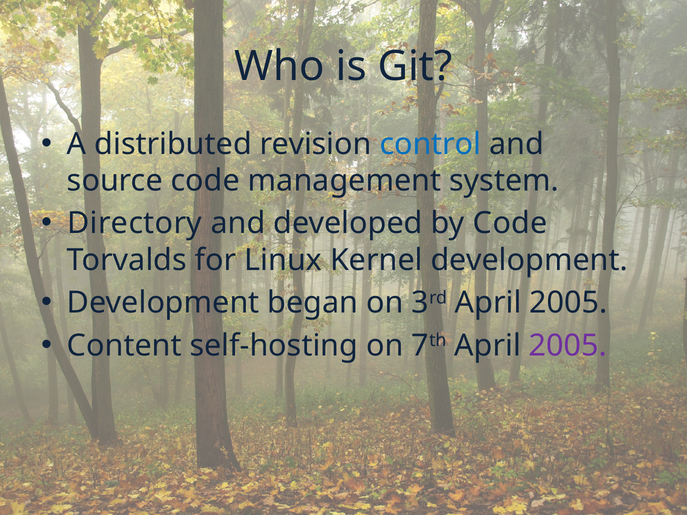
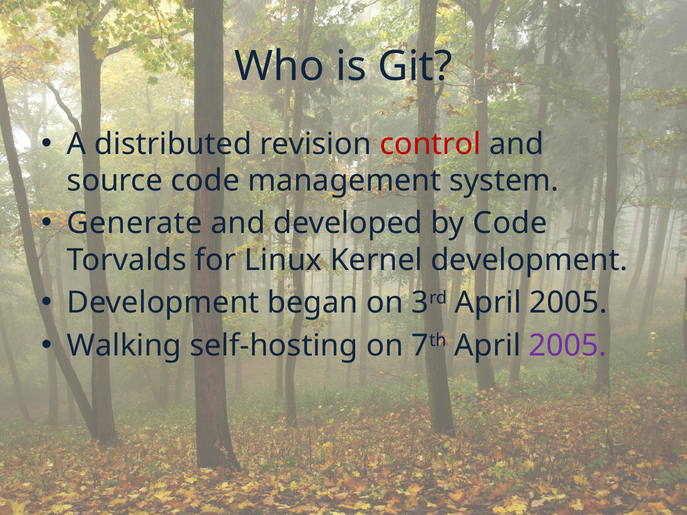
control colour: blue -> red (430, 144)
Directory: Directory -> Generate (135, 224)
Content: Content -> Walking (124, 346)
